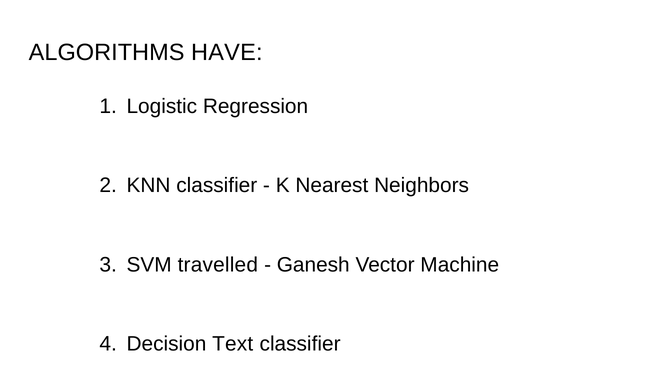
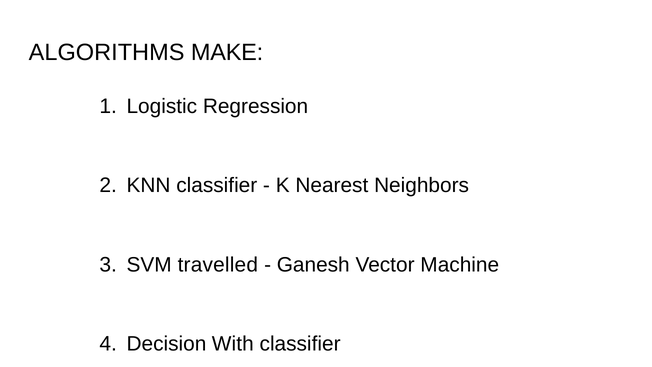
HAVE: HAVE -> MAKE (227, 53)
Text: Text -> With (233, 344)
